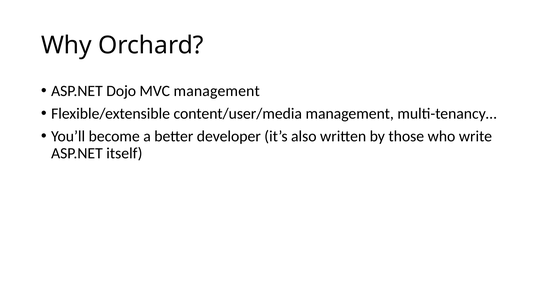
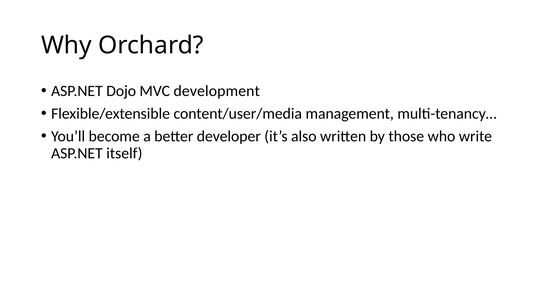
MVC management: management -> development (217, 91)
